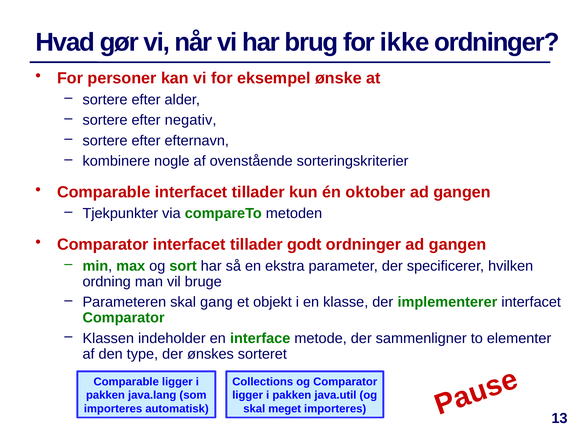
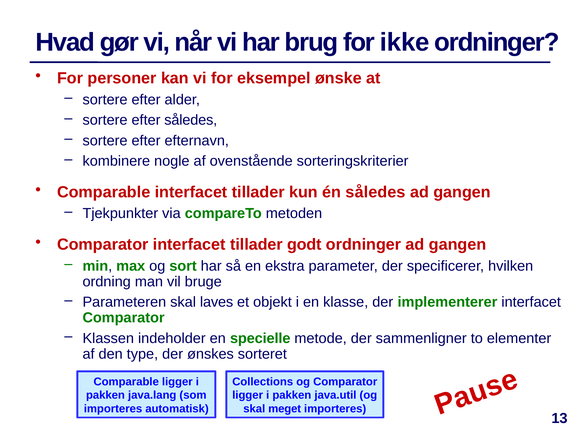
efter negativ: negativ -> således (191, 120)
én oktober: oktober -> således (376, 192)
gang: gang -> laves (217, 302)
interface: interface -> specielle (260, 338)
